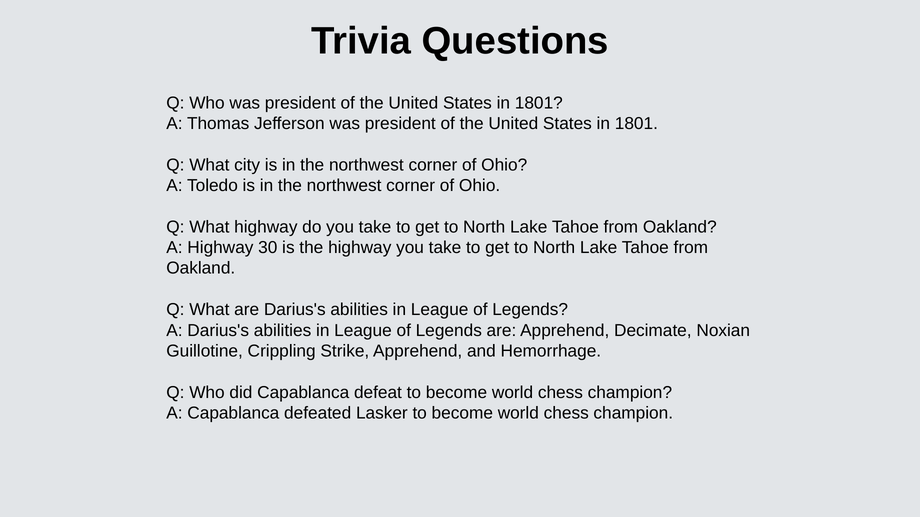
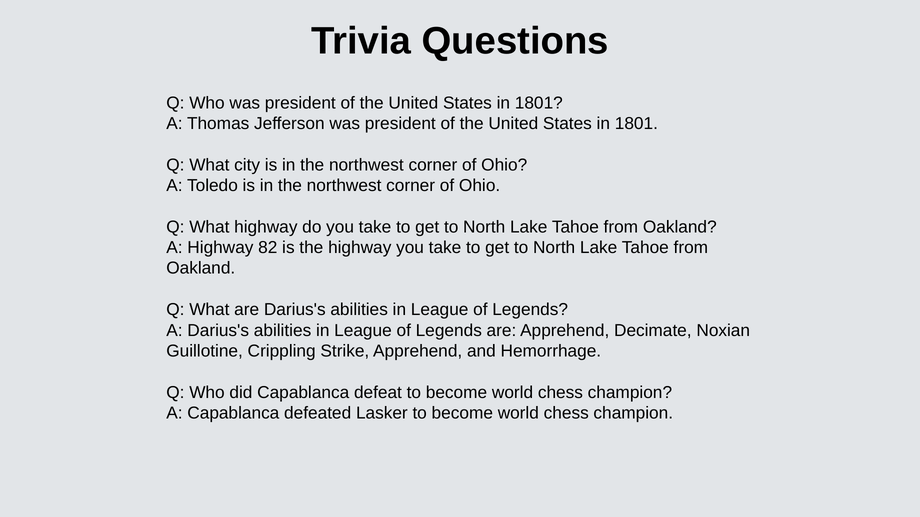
30: 30 -> 82 (268, 248)
